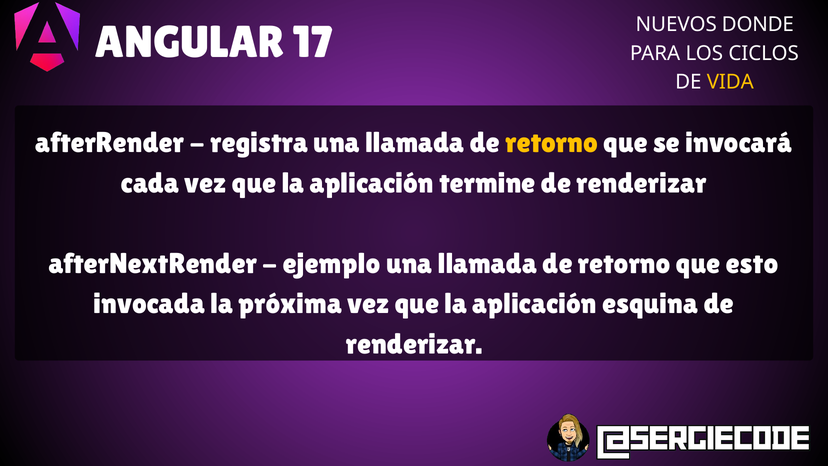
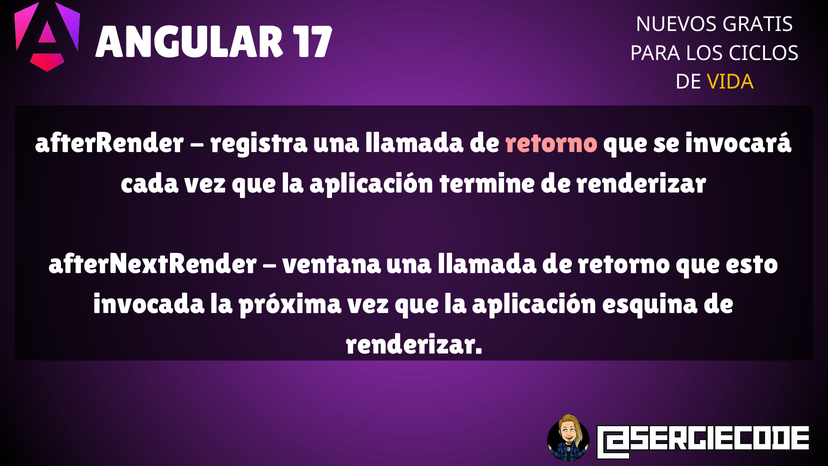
DONDE: DONDE -> GRATIS (758, 25)
retorno colour: yellow -> pink (552, 143)
ejemplo: ejemplo -> ventana (332, 264)
